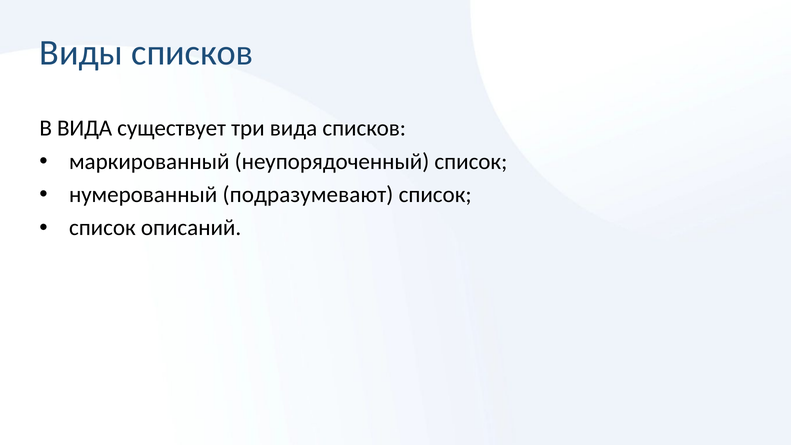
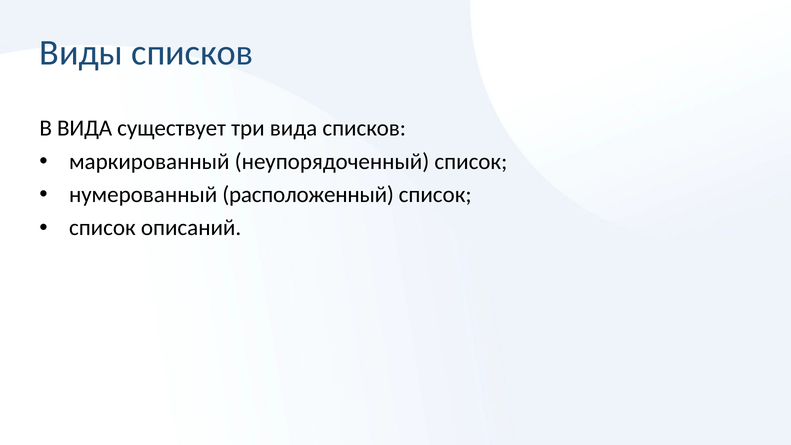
подразумевают: подразумевают -> расположенный (308, 195)
